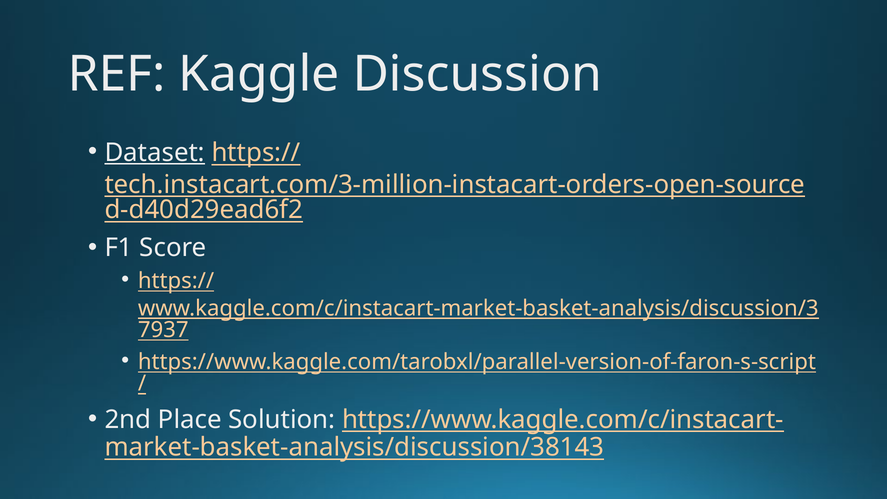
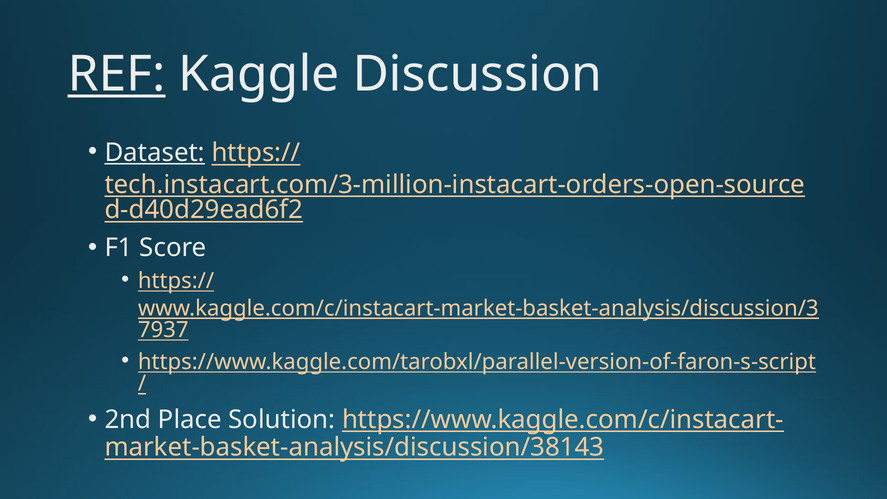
REF underline: none -> present (117, 74)
